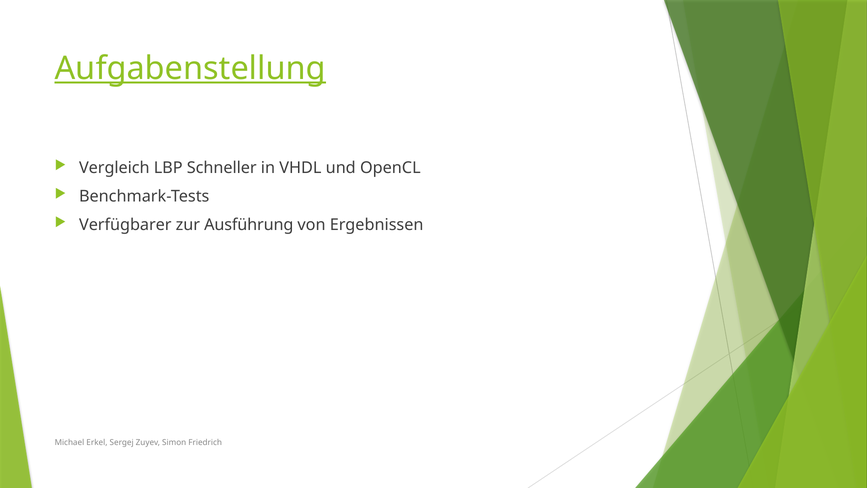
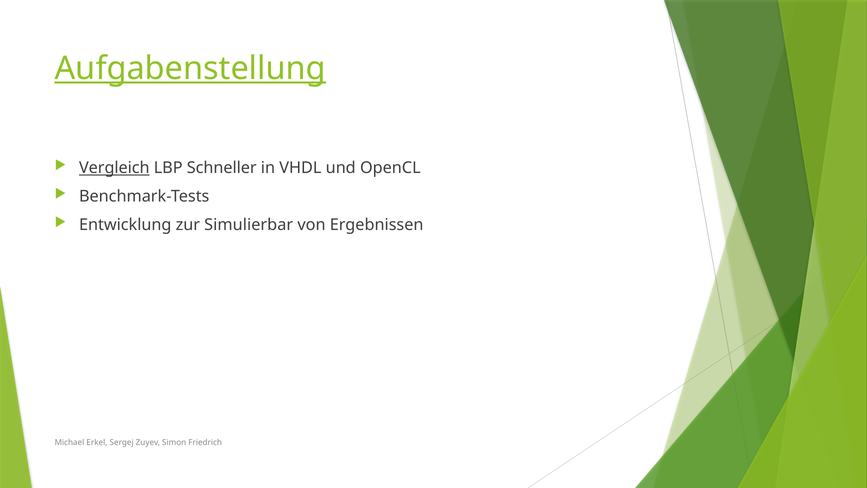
Vergleich underline: none -> present (114, 168)
Verfügbarer: Verfügbarer -> Entwicklung (125, 225)
Ausführung: Ausführung -> Simulierbar (249, 225)
